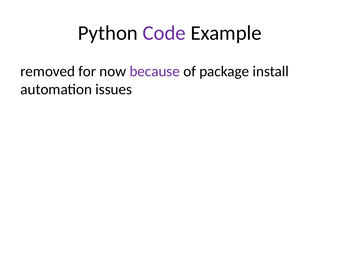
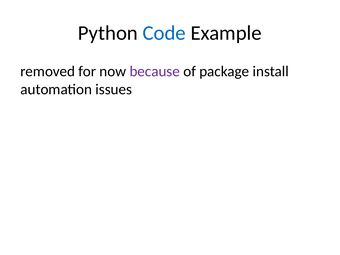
Code colour: purple -> blue (164, 33)
